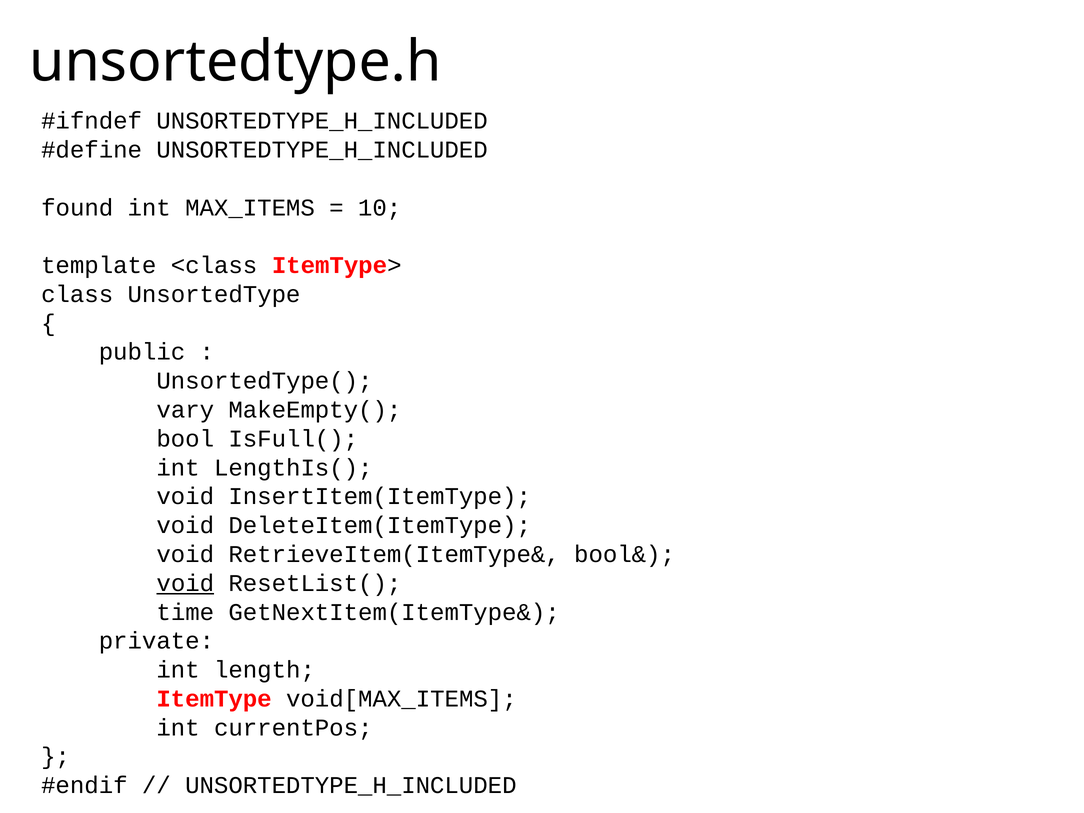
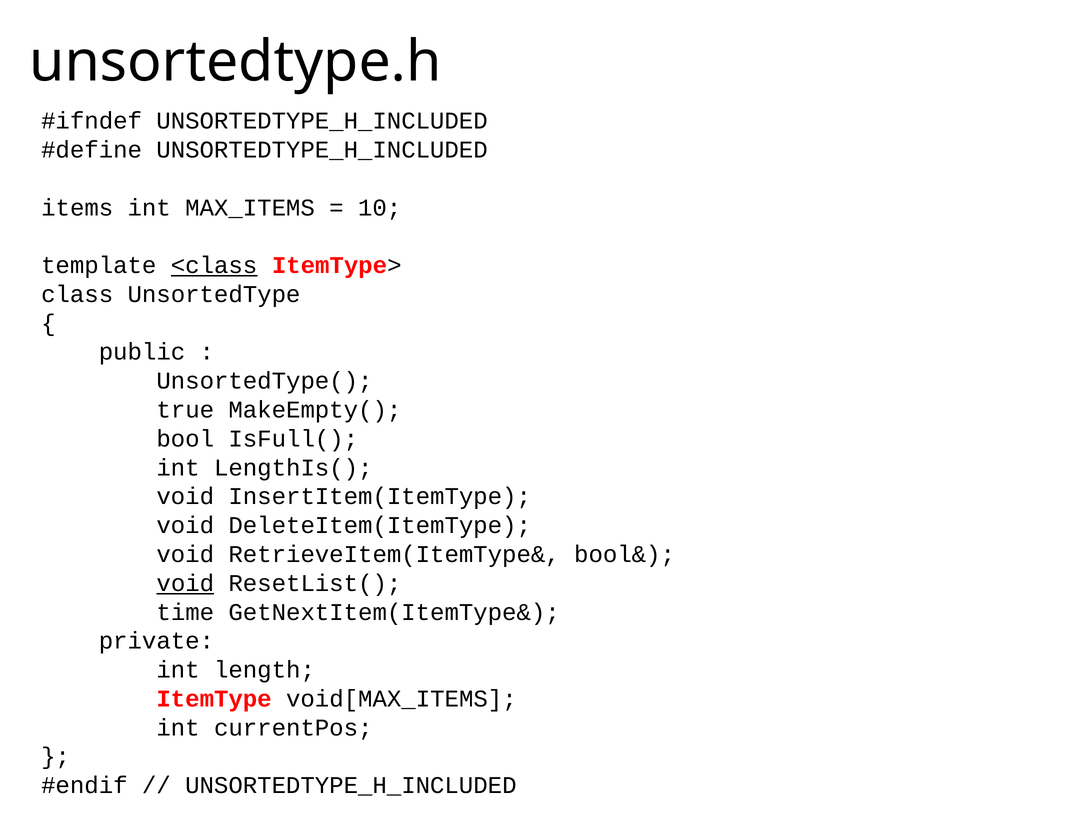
found: found -> items (77, 208)
<class underline: none -> present (214, 265)
vary: vary -> true (185, 410)
